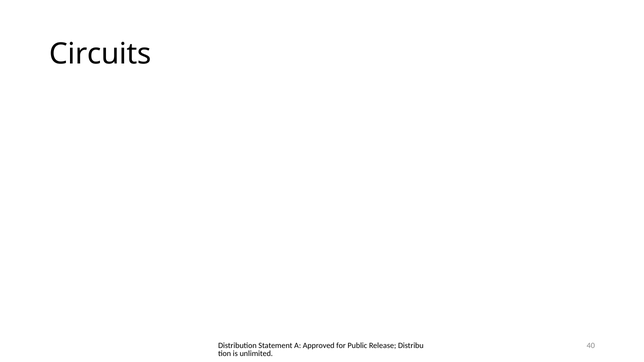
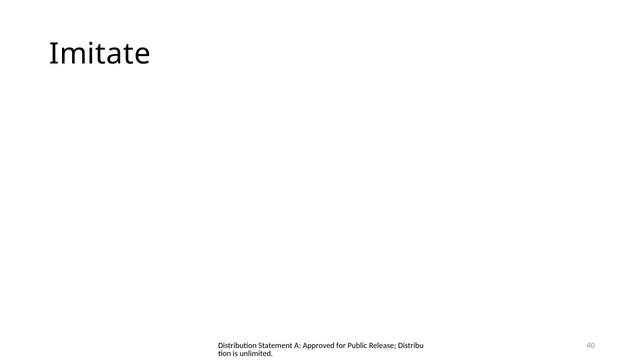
Circuits: Circuits -> Imitate (100, 54)
